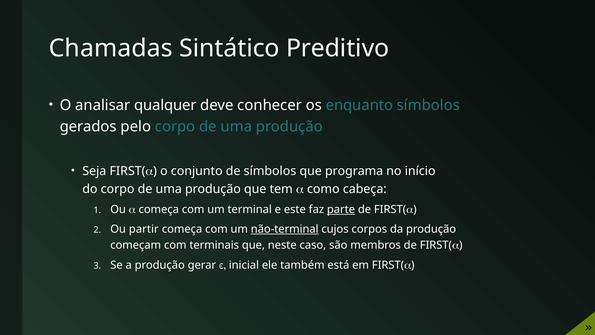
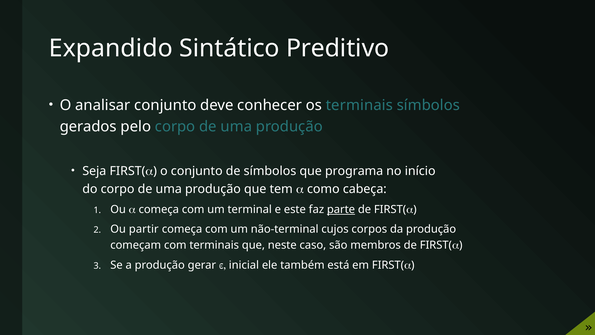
Chamadas: Chamadas -> Expandido (111, 48)
analisar qualquer: qualquer -> conjunto (165, 105)
os enquanto: enquanto -> terminais (359, 105)
não-terminal underline: present -> none (285, 229)
